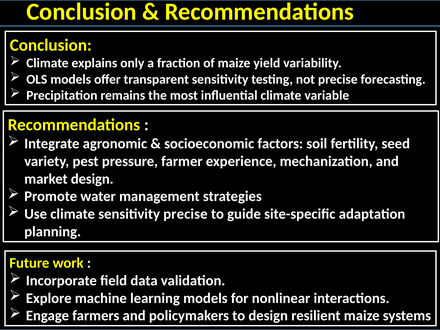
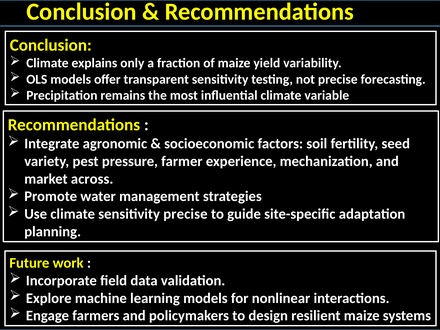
market design: design -> across (92, 179)
